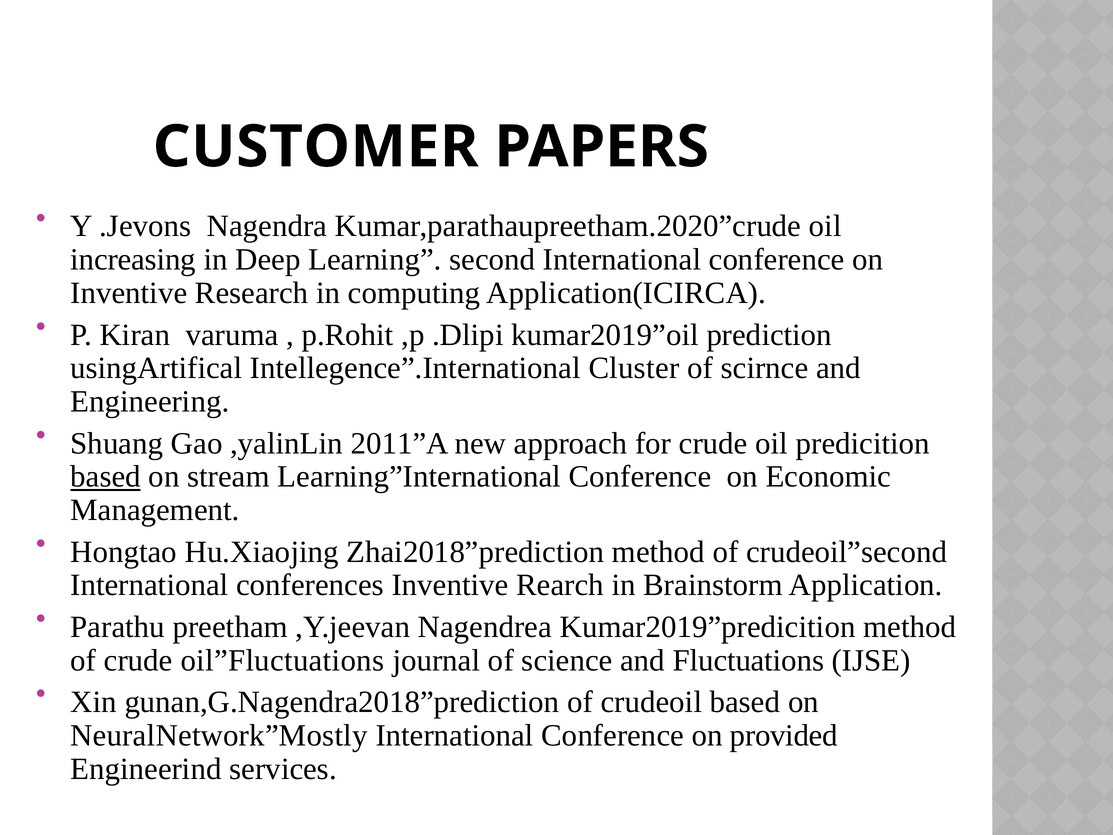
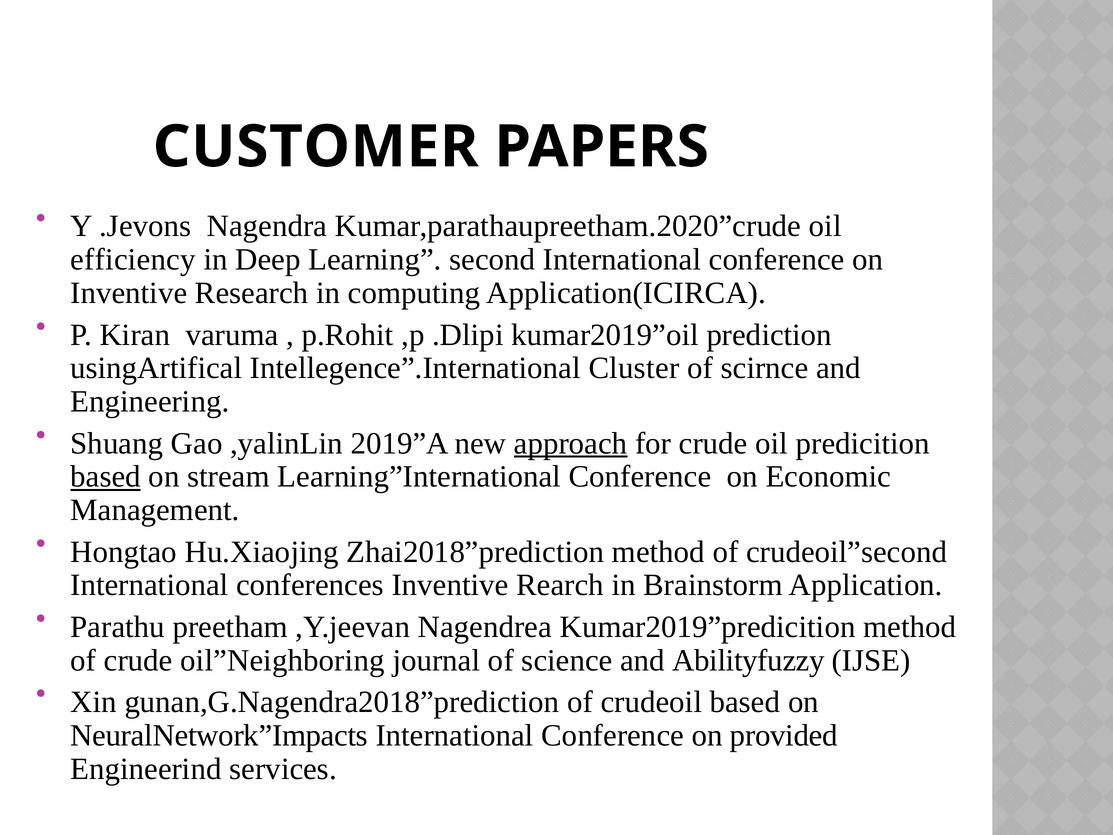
increasing: increasing -> efficiency (133, 260)
2011”A: 2011”A -> 2019”A (400, 443)
approach underline: none -> present (571, 443)
oil”Fluctuations: oil”Fluctuations -> oil”Neighboring (282, 660)
Fluctuations: Fluctuations -> Abilityfuzzy (748, 660)
NeuralNetwork”Mostly: NeuralNetwork”Mostly -> NeuralNetwork”Impacts (219, 735)
